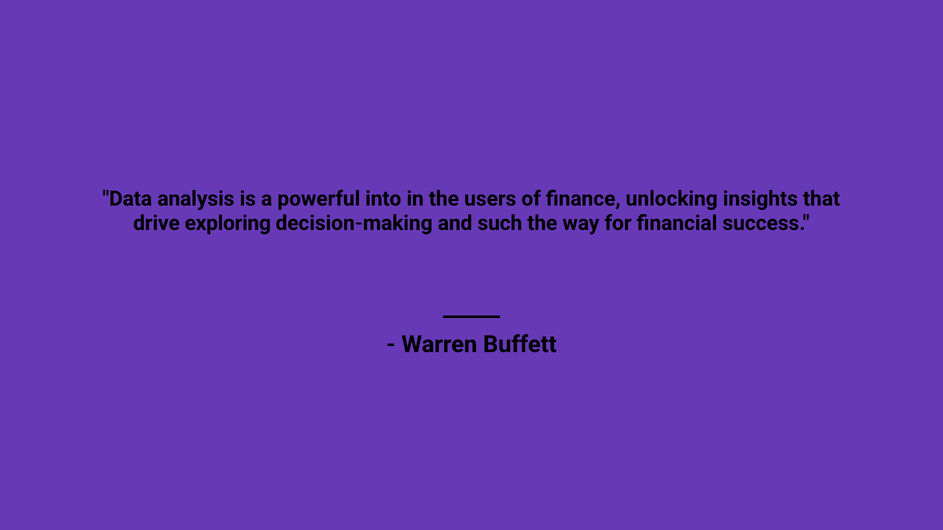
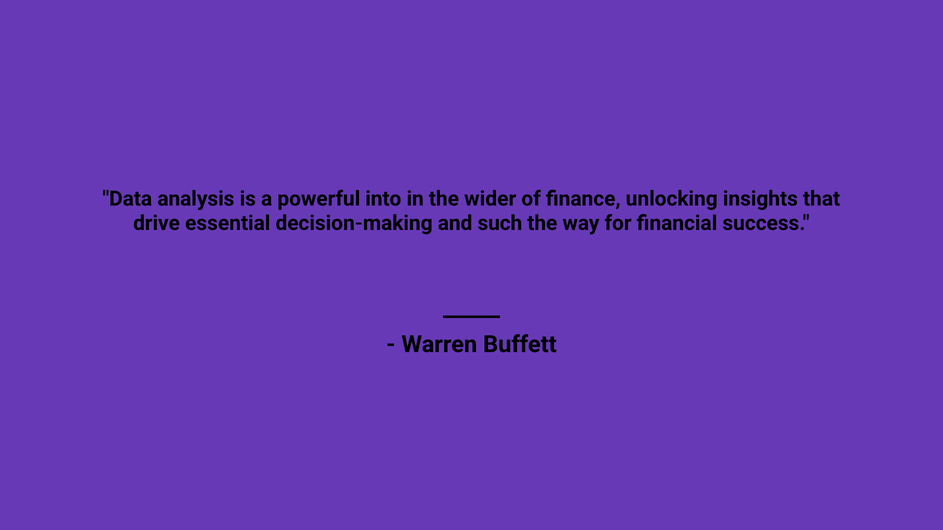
users: users -> wider (490, 199)
exploring: exploring -> essential (228, 223)
